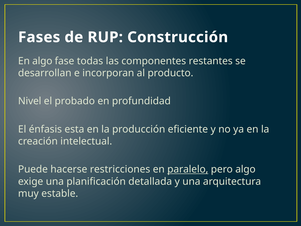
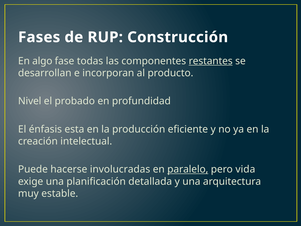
restantes underline: none -> present (211, 61)
restricciones: restricciones -> involucradas (120, 169)
pero algo: algo -> vida (245, 169)
